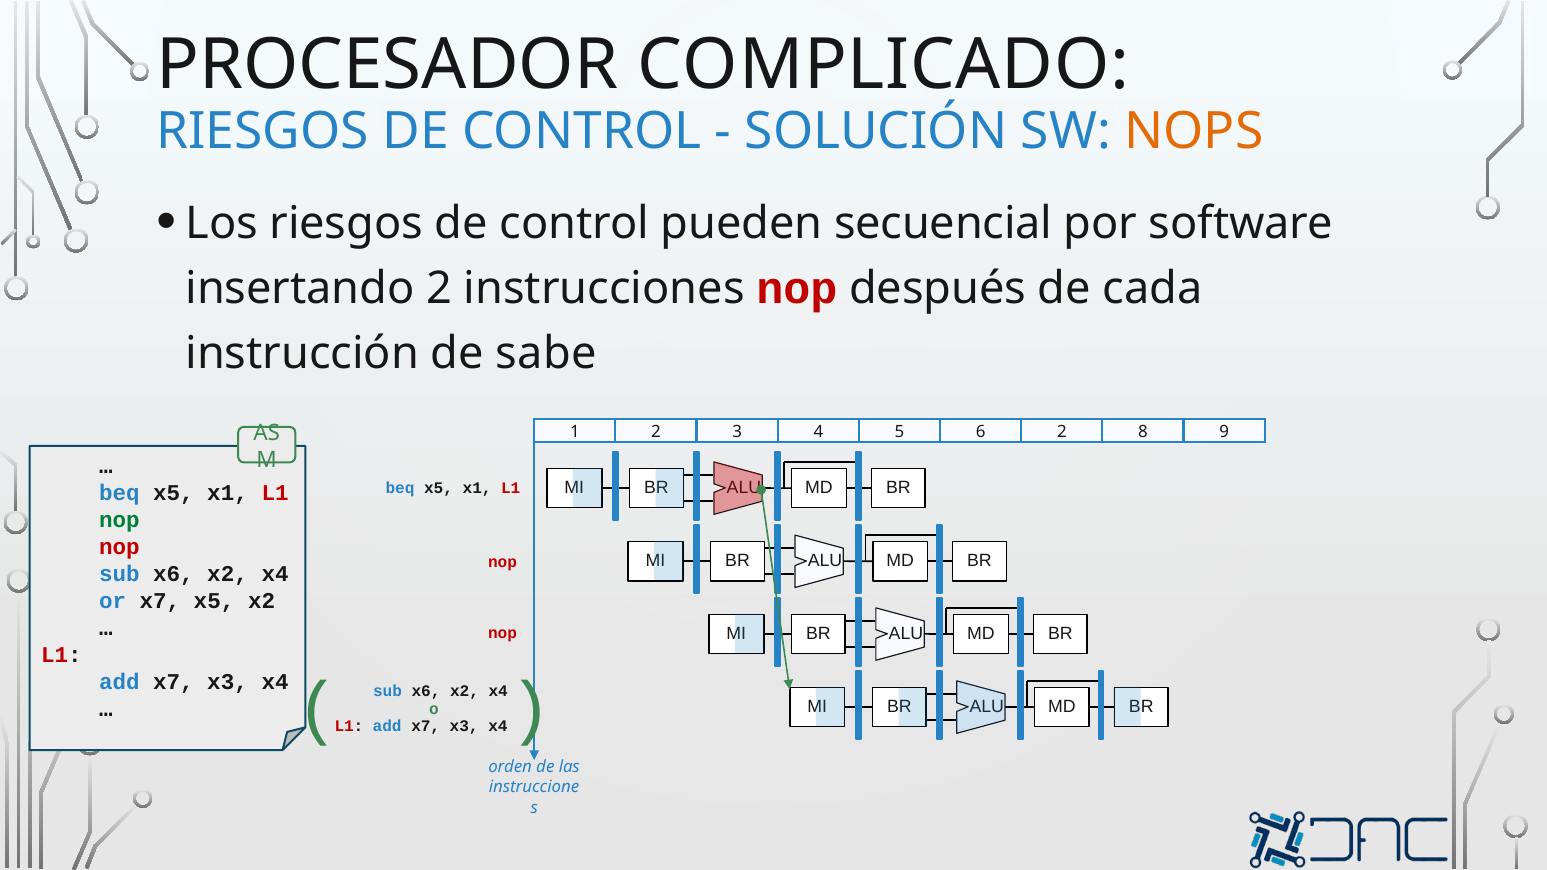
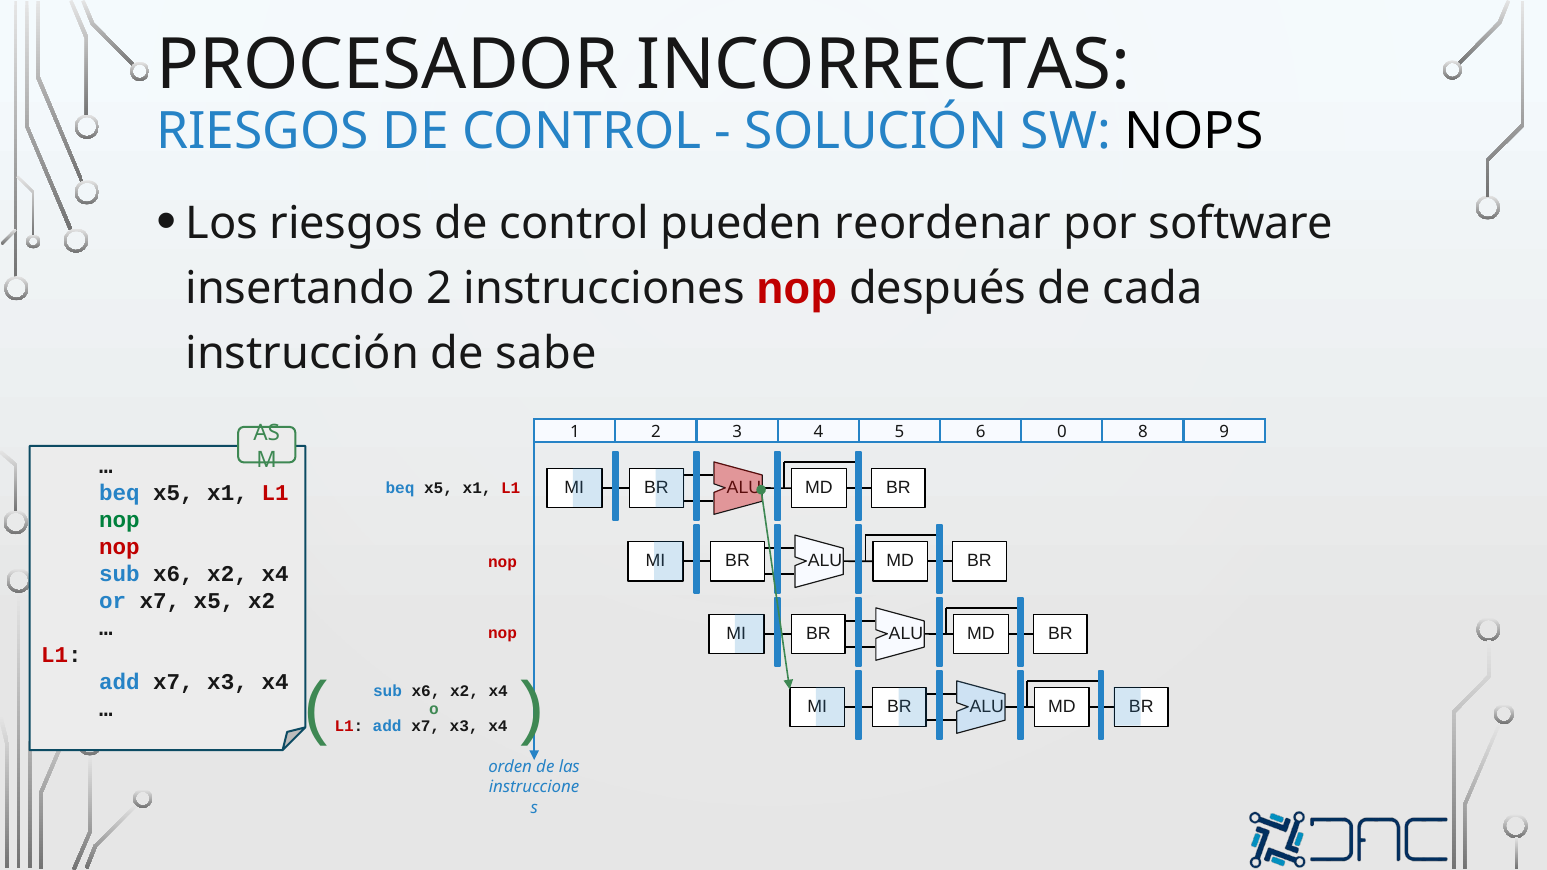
COMPLICADO: COMPLICADO -> INCORRECTAS (884, 65)
NOPS colour: orange -> black (1194, 131)
secuencial: secuencial -> reordenar (943, 224)
6 2: 2 -> 0 (1062, 432)
